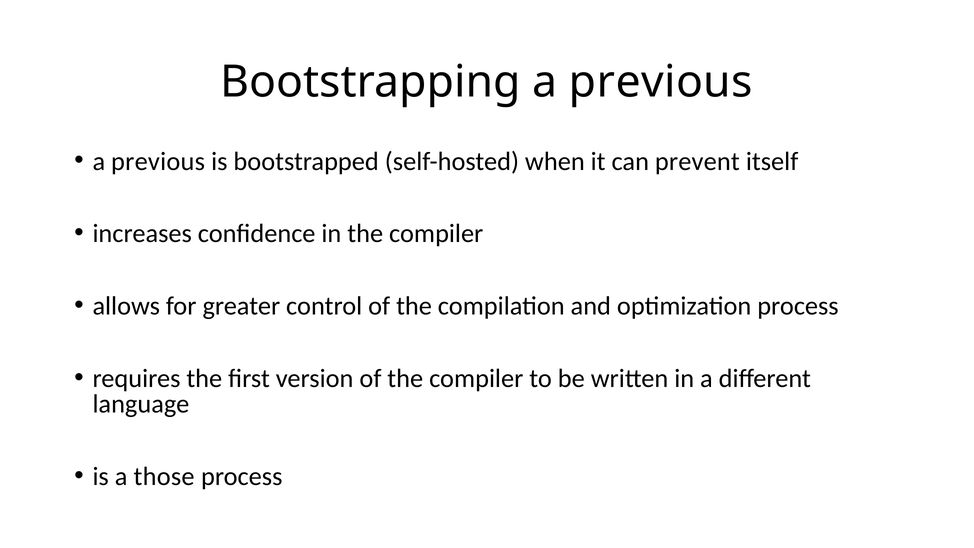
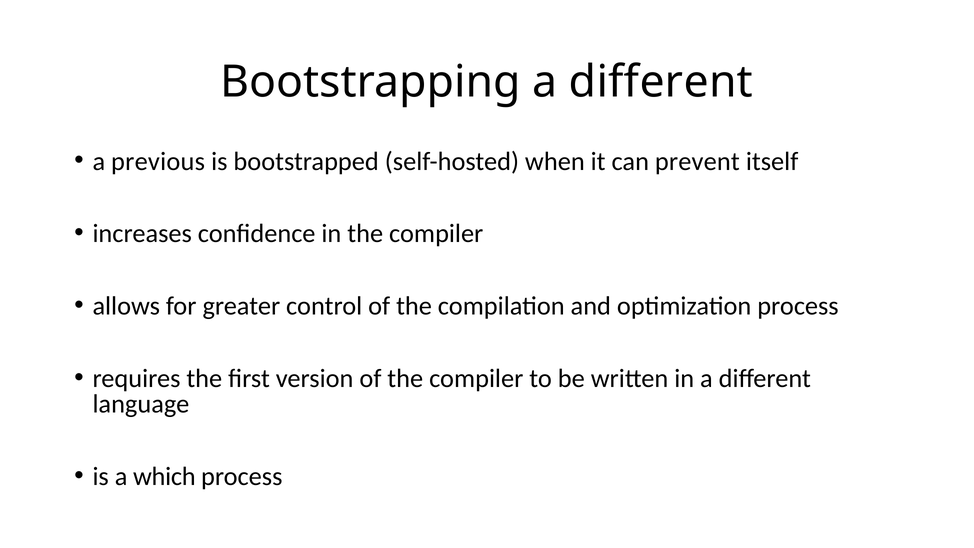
Bootstrapping a previous: previous -> different (661, 82)
those: those -> which (164, 476)
